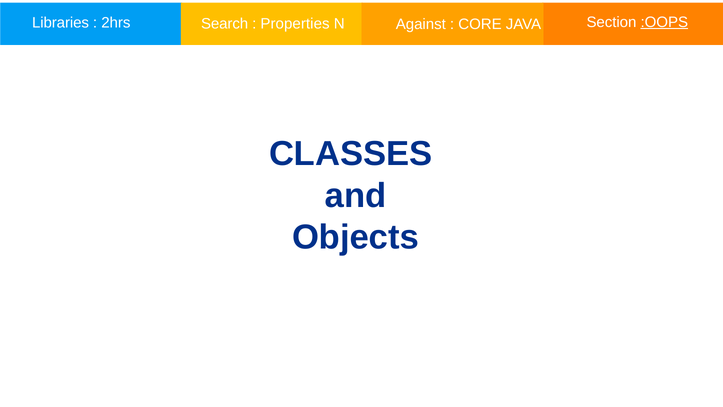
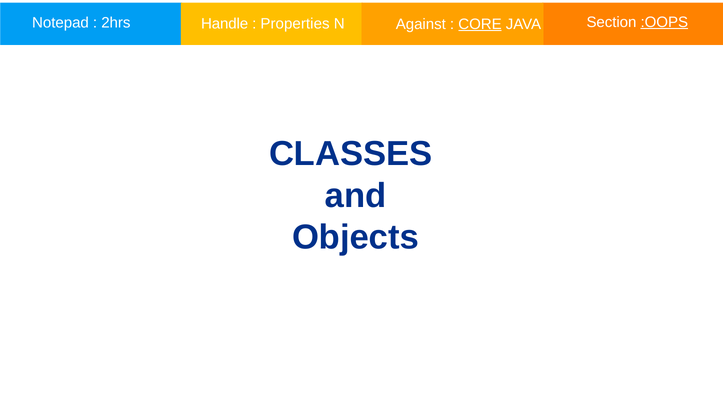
Libraries: Libraries -> Notepad (60, 23)
Search: Search -> Handle (225, 24)
CORE underline: none -> present (480, 24)
